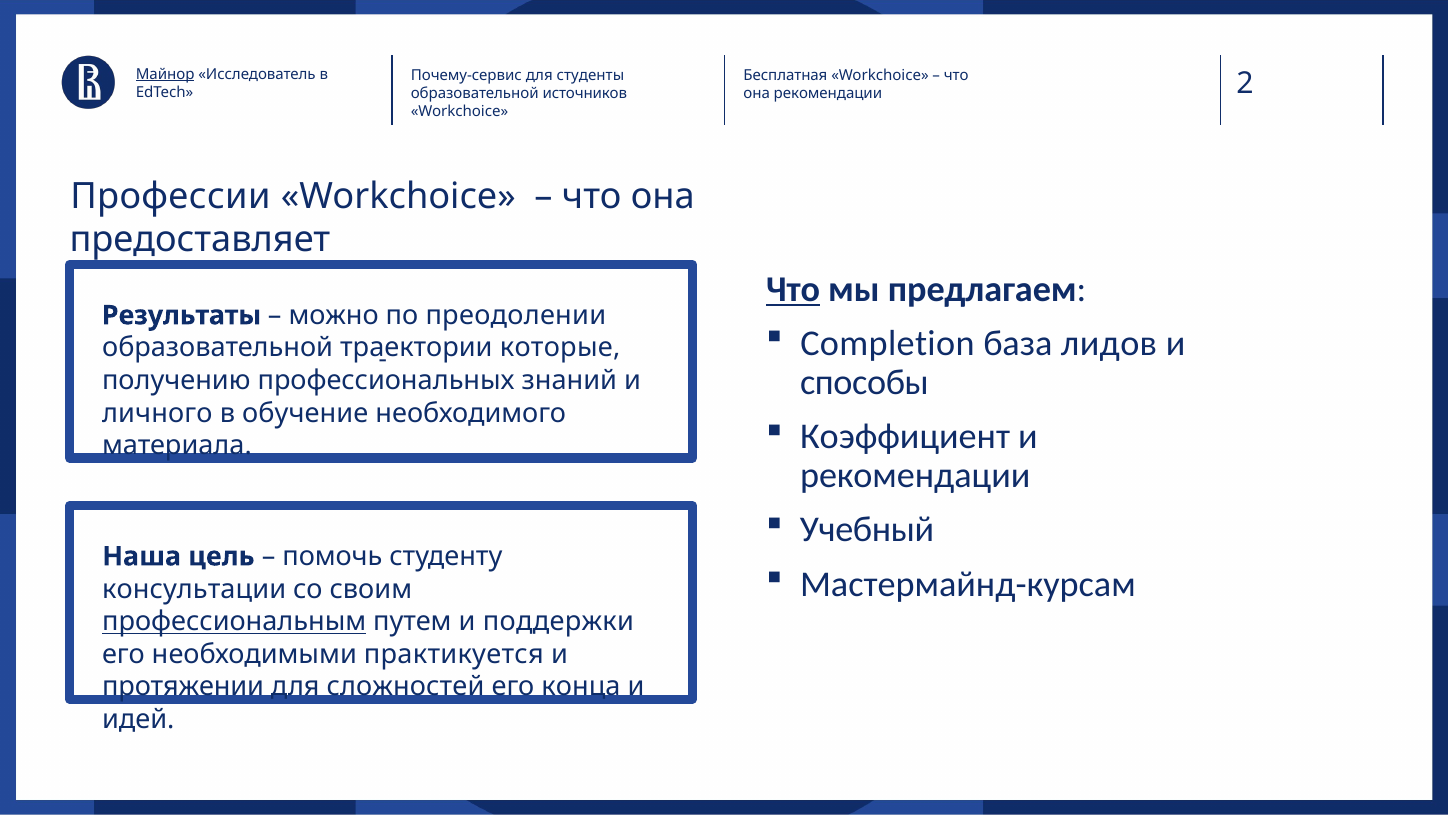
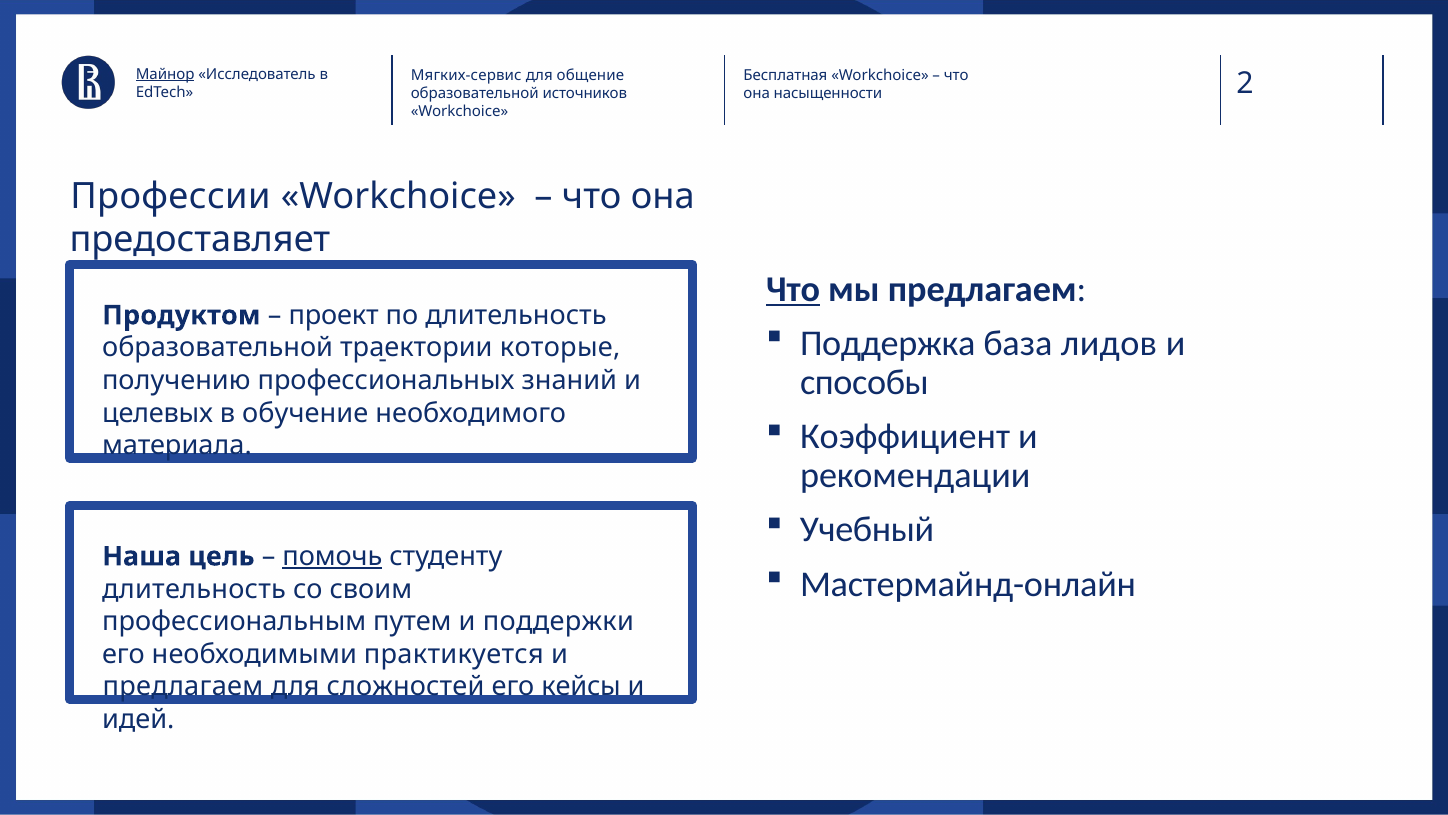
Почему-сервис: Почему-сервис -> Мягких-сервис (466, 75)
студенты: студенты -> общение (590, 75)
она рекомендации: рекомендации -> насыщенности (828, 93)
Результаты: Результаты -> Продуктом (181, 315)
можно: можно -> проект (334, 315)
по преодолении: преодолении -> длительность (516, 315)
Completion: Completion -> Поддержка (888, 343)
личного: личного -> целевых (158, 413)
помочь underline: none -> present (332, 556)
Мастермайнд-курсам: Мастермайнд-курсам -> Мастермайнд-онлайн (968, 584)
консультации: консультации -> длительность (194, 589)
профессиональным underline: present -> none (234, 621)
протяжении: протяжении -> предлагаем (183, 687)
конца: конца -> кейсы (581, 687)
